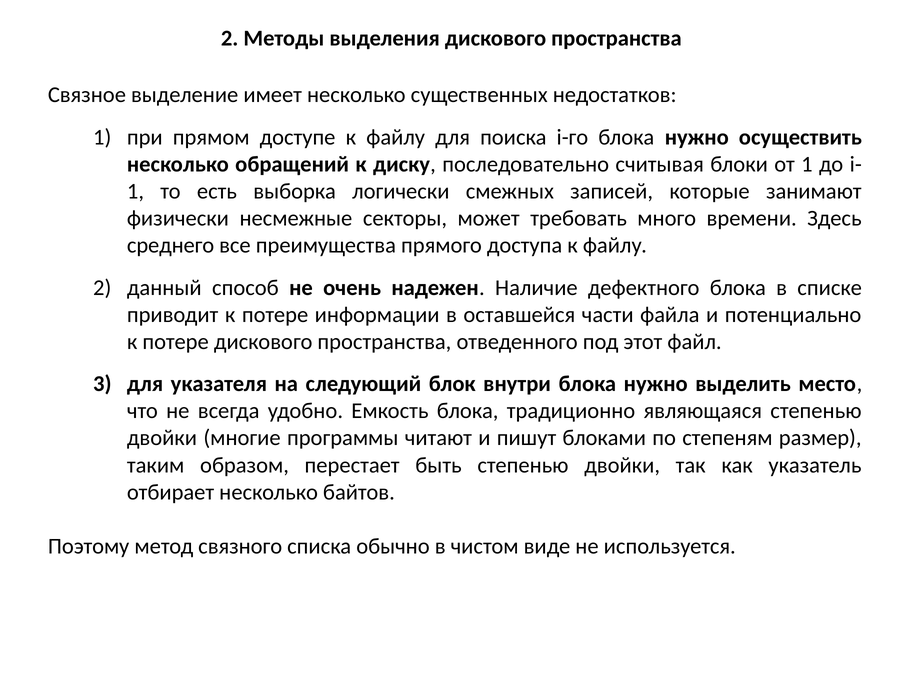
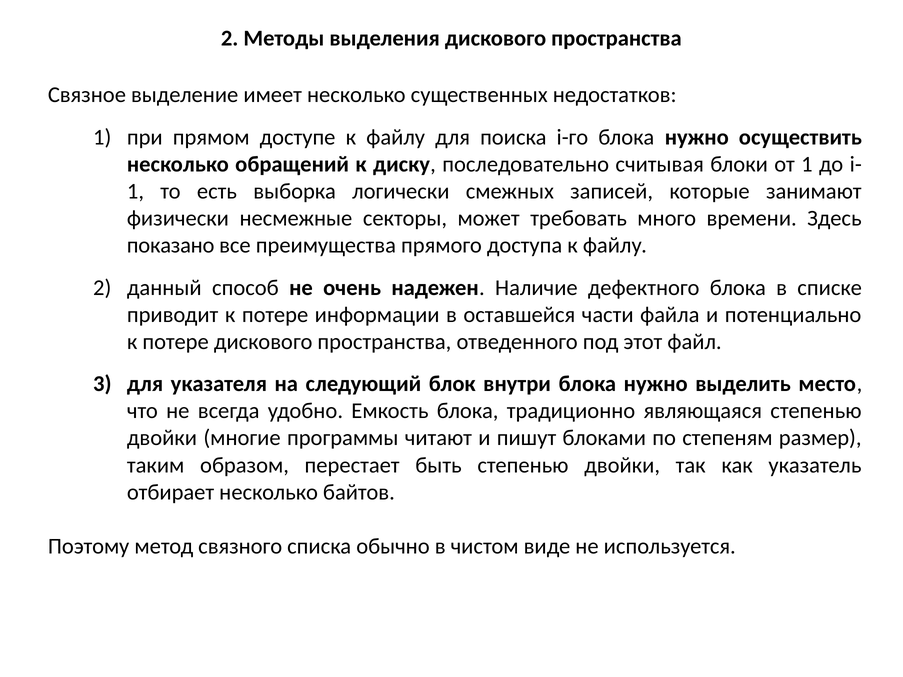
среднего: среднего -> показано (171, 246)
